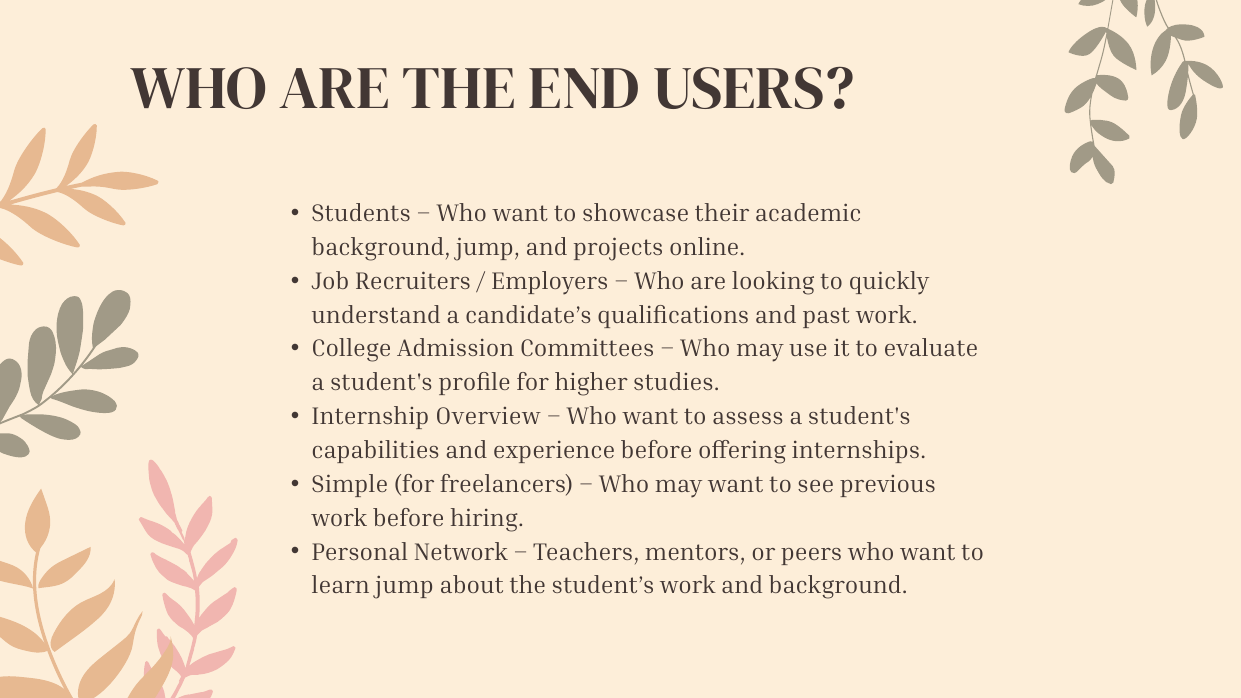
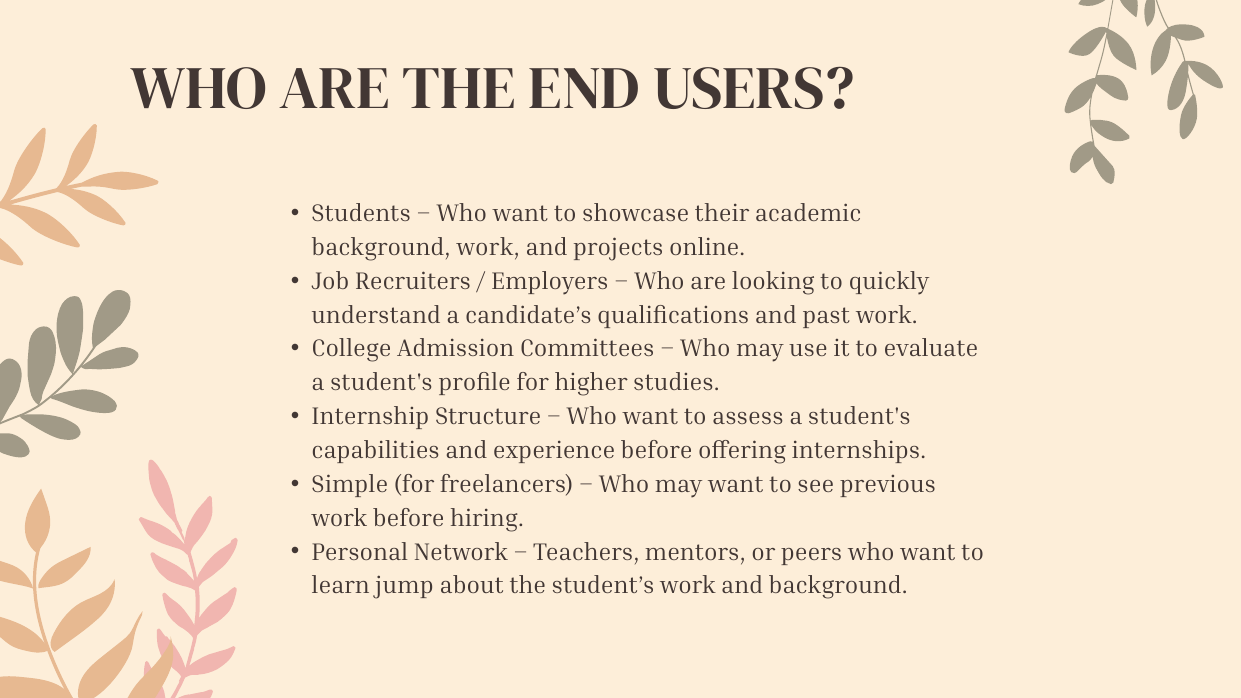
background jump: jump -> work (488, 247)
Overview: Overview -> Structure (488, 417)
